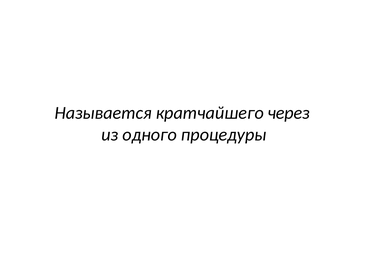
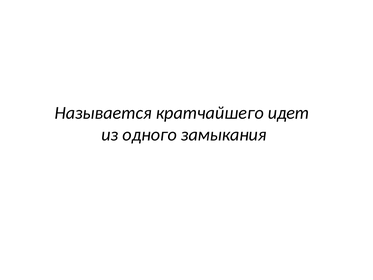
через: через -> идет (289, 113)
процедуры: процедуры -> замыкания (224, 135)
